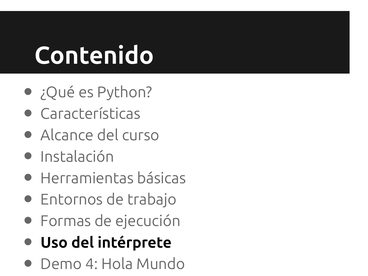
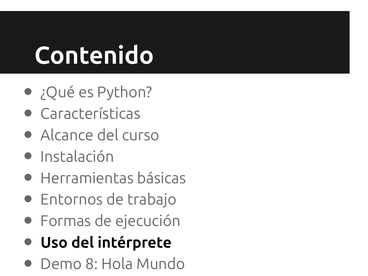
4: 4 -> 8 (92, 264)
